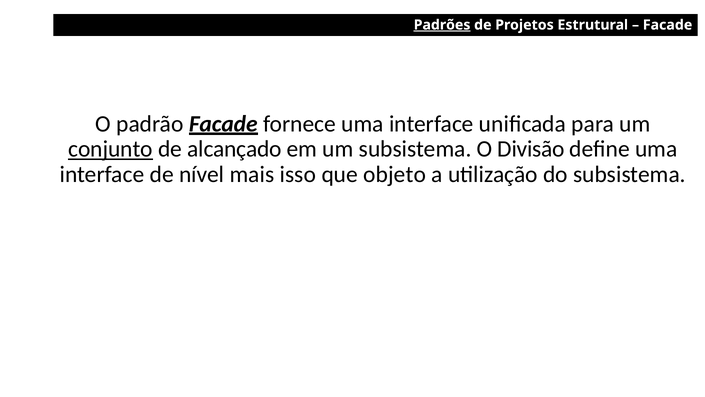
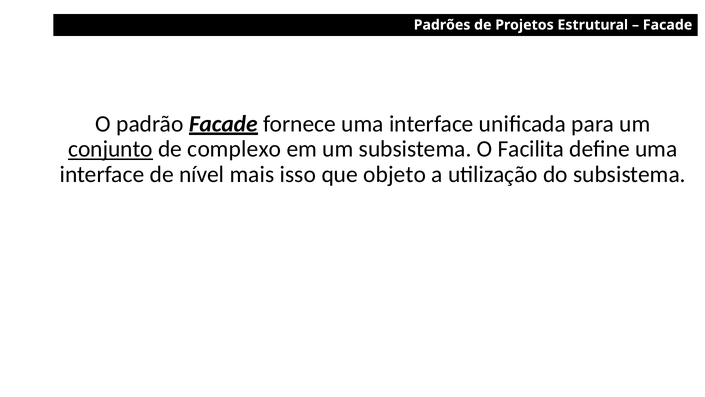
Padrões underline: present -> none (442, 25)
alcançado: alcançado -> complexo (234, 149)
Divisão: Divisão -> Facilita (531, 149)
